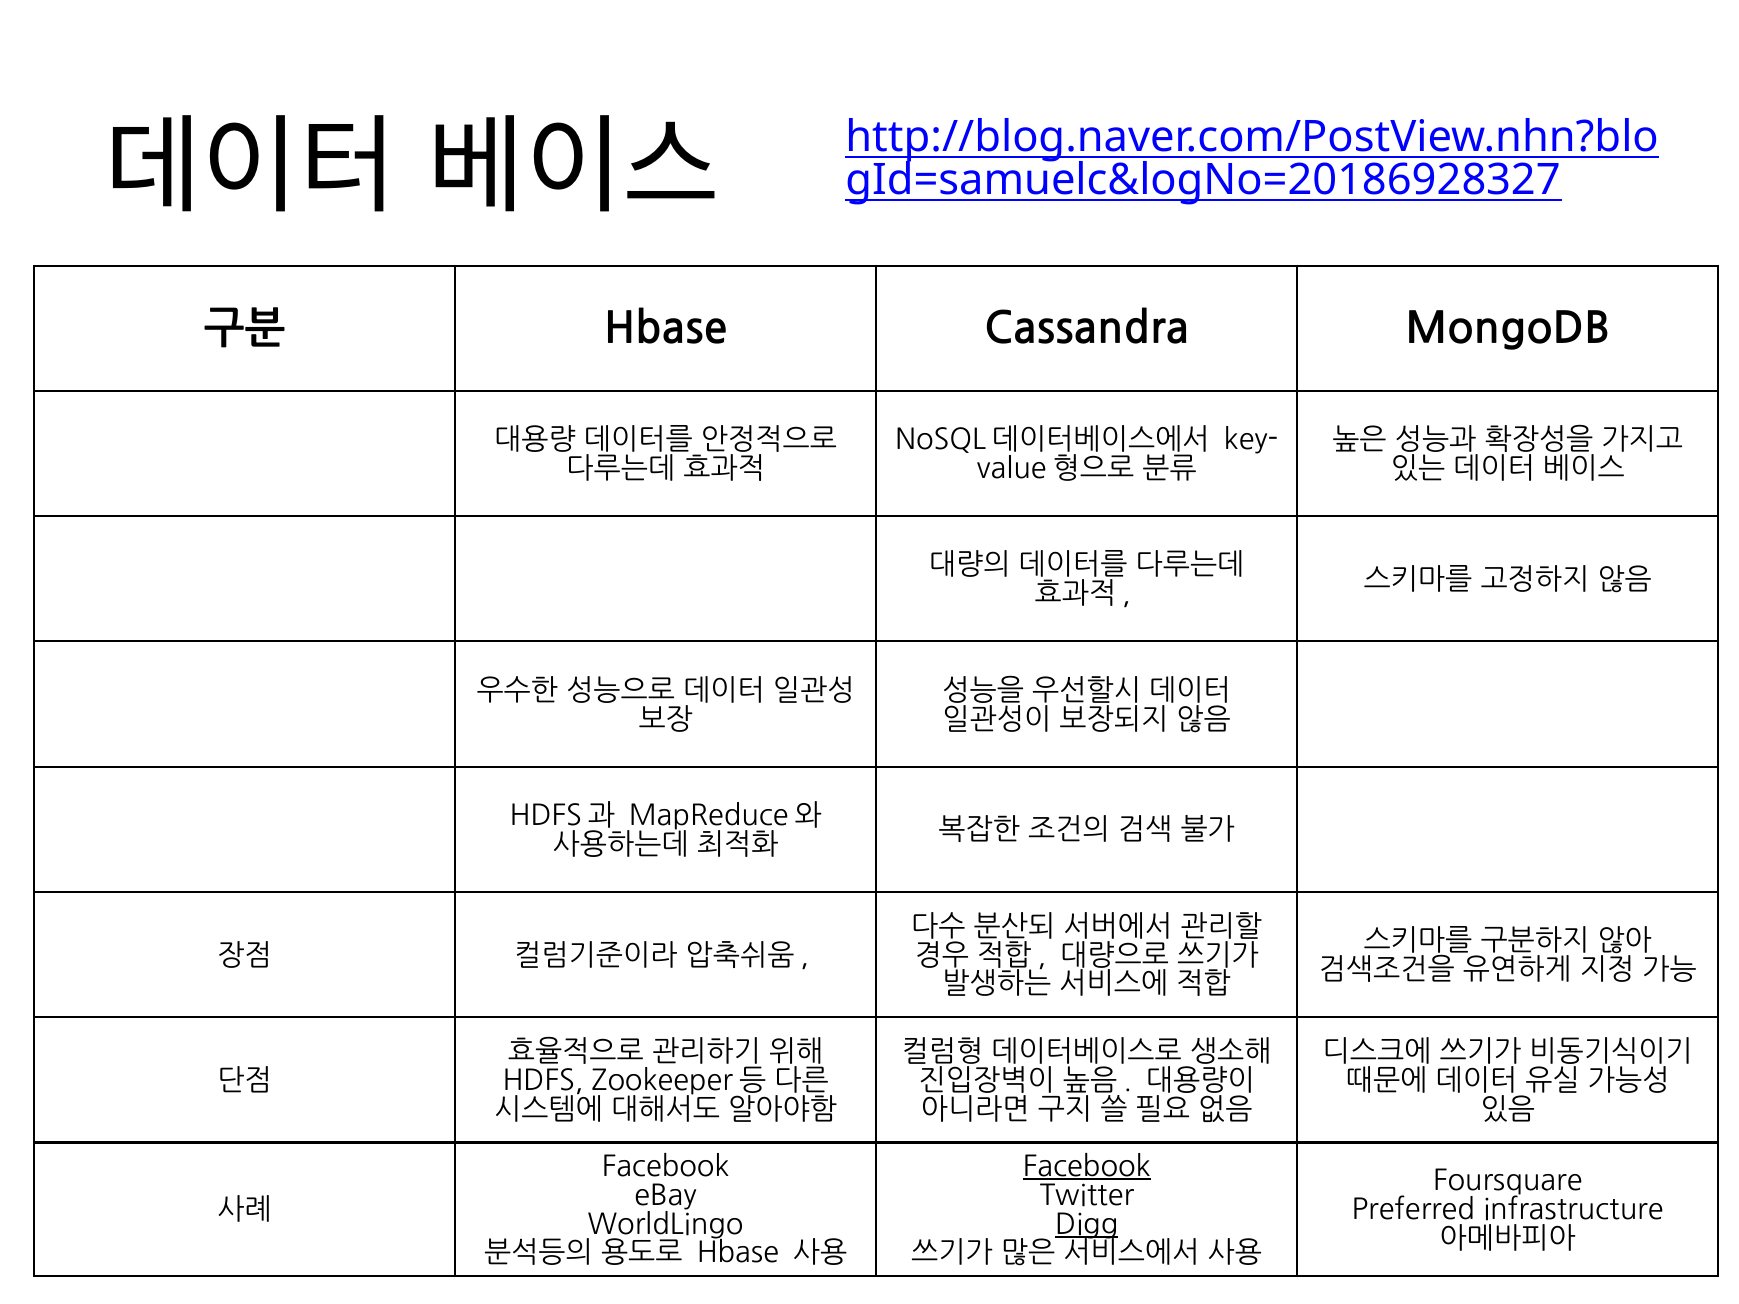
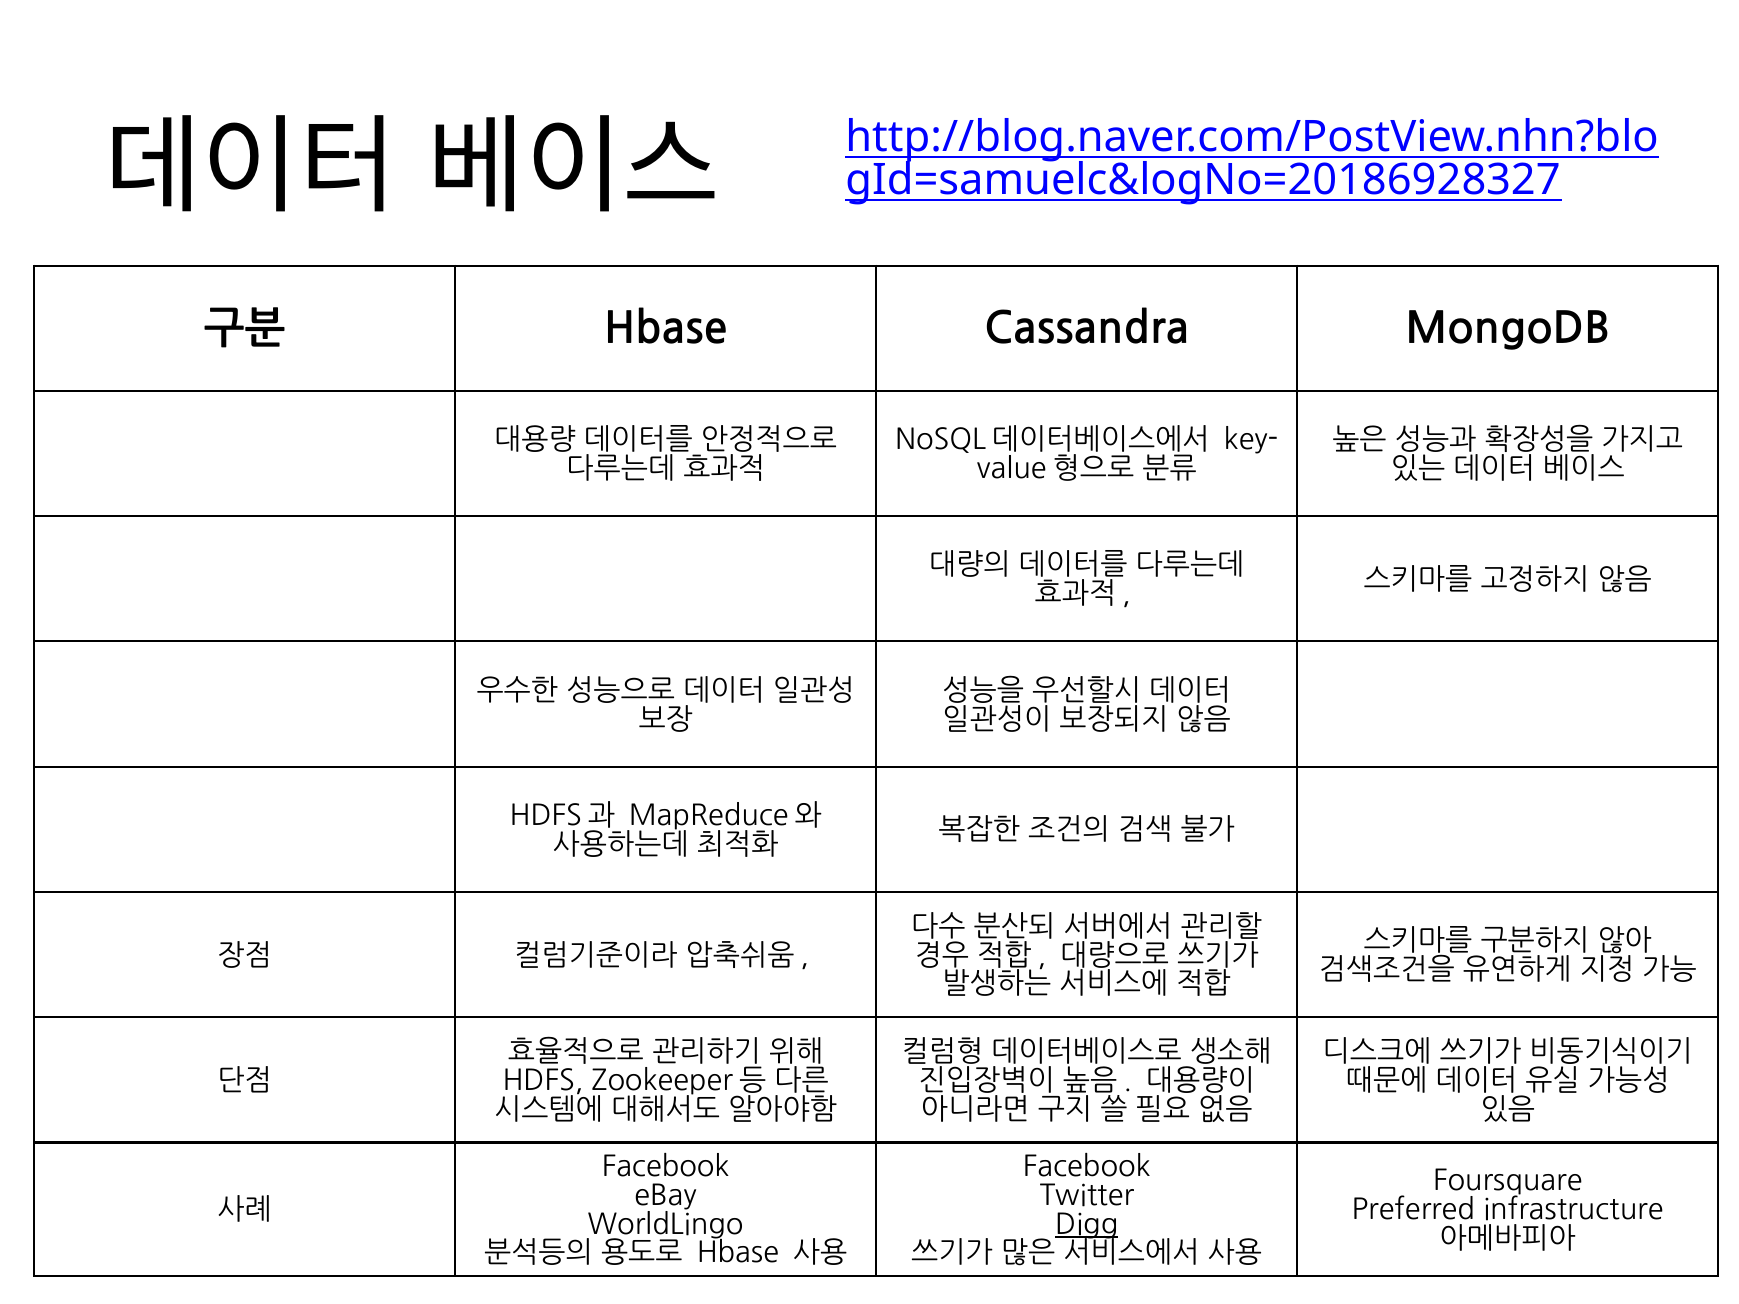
Facebook underline: present -> none (1087, 1167)
